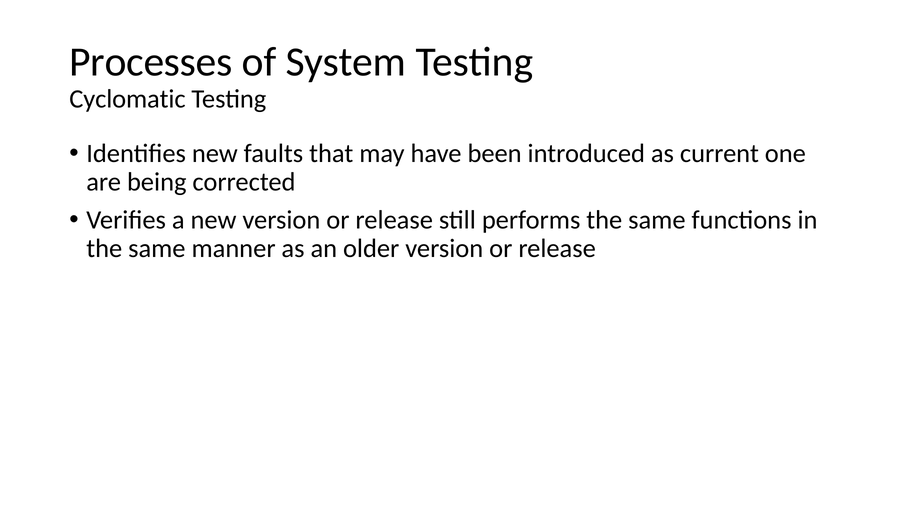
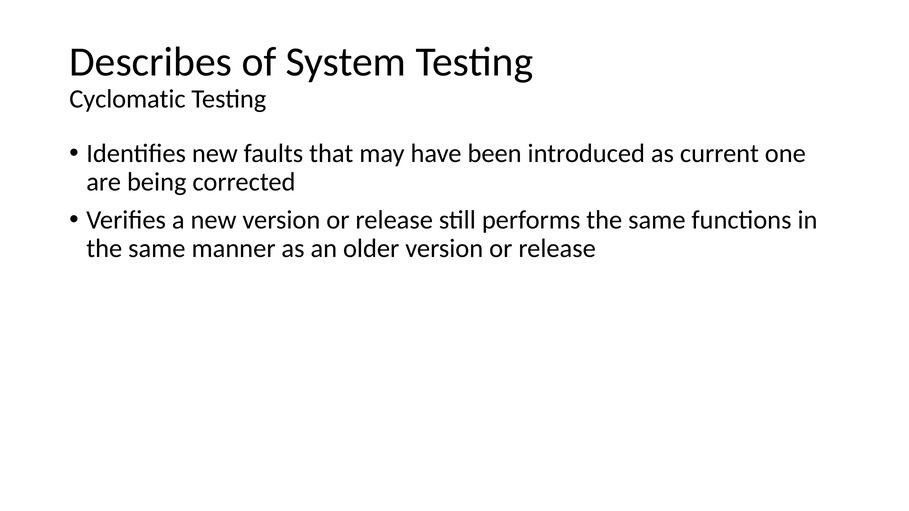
Processes: Processes -> Describes (151, 62)
